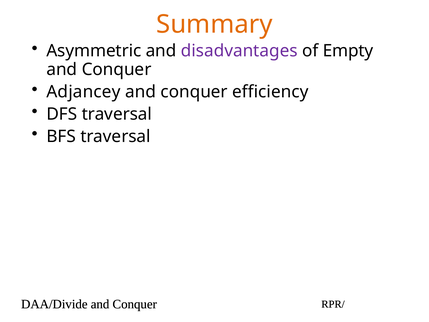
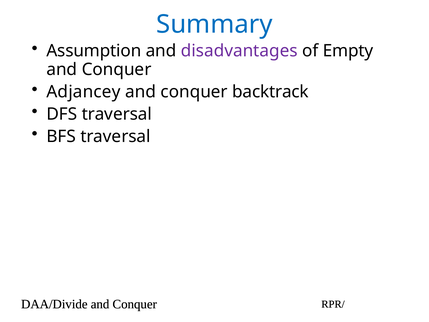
Summary colour: orange -> blue (214, 24)
Asymmetric: Asymmetric -> Assumption (94, 51)
efficiency: efficiency -> backtrack (270, 92)
